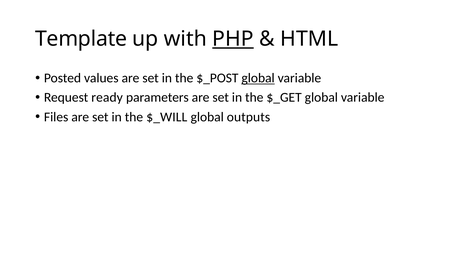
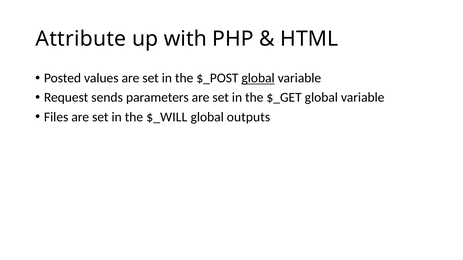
Template: Template -> Attribute (81, 39)
PHP underline: present -> none (233, 39)
ready: ready -> sends (107, 98)
